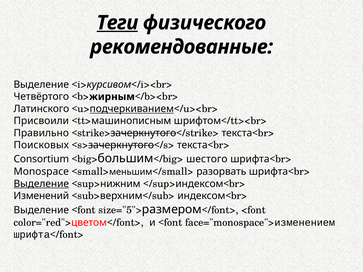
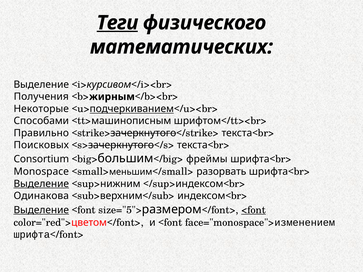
рекомендованные: рекомендованные -> математических (182, 47)
Четвёртого: Четвёртого -> Получения (41, 97)
Латинского: Латинского -> Некоторые (41, 109)
Присвоили: Присвоили -> Способами (41, 121)
шестого: шестого -> фреймы (207, 159)
Изменений: Изменений -> Одинакова (41, 196)
Выделение underline: none -> present (41, 210)
<font underline: none -> present (254, 210)
